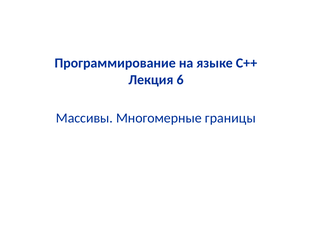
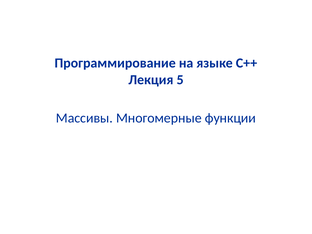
6: 6 -> 5 (180, 80)
границы: границы -> функции (230, 118)
